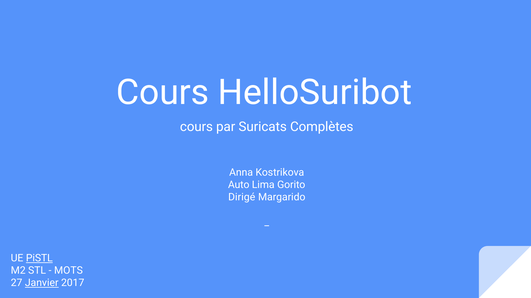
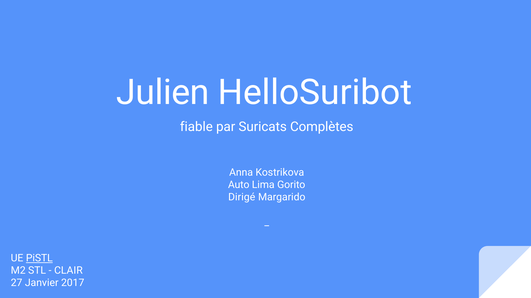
Cours: Cours -> Julien (163, 93)
cours: cours -> fiable (196, 127)
MOTS: MOTS -> CLAIR (68, 271)
Janvier underline: present -> none (42, 284)
